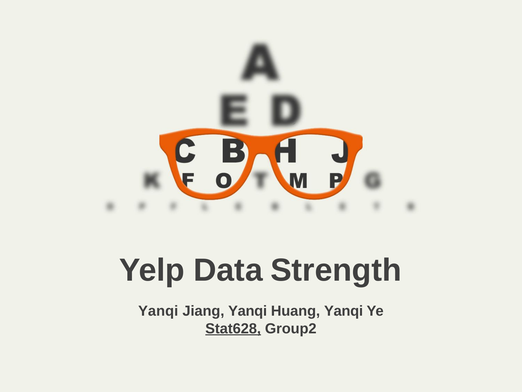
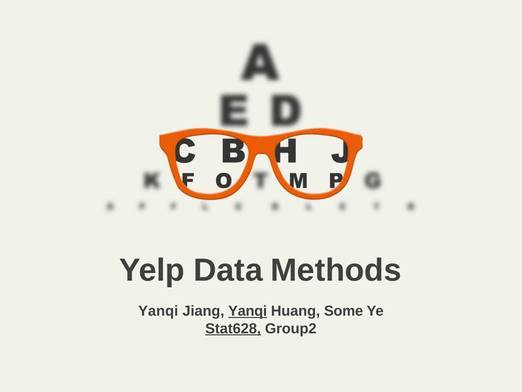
Strength: Strength -> Methods (336, 270)
Yanqi underline: none -> present (248, 311)
Huang Yanqi: Yanqi -> Some (344, 311)
